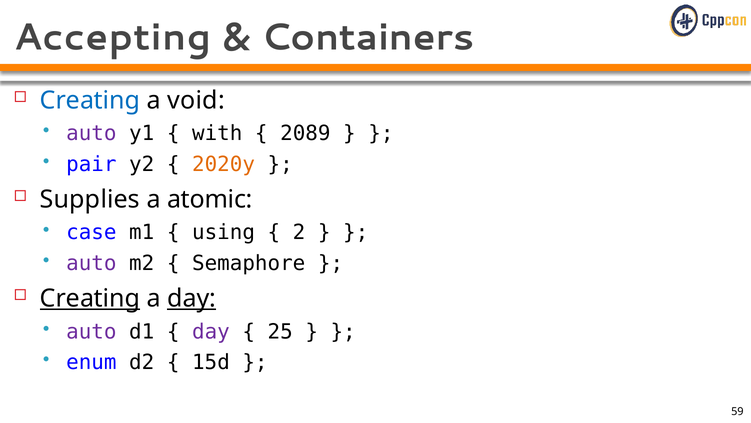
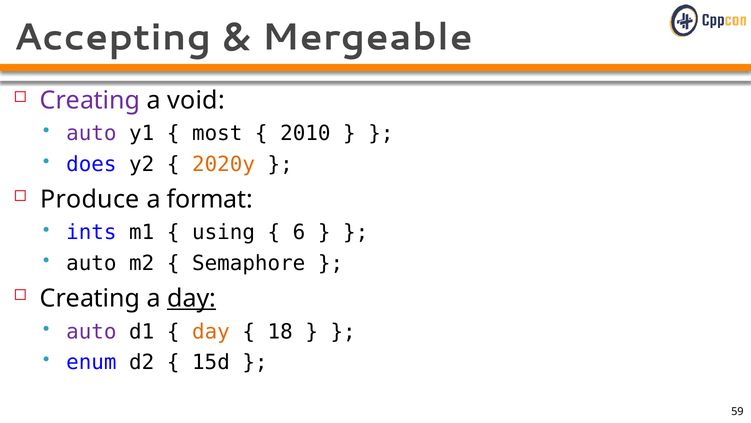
Containers: Containers -> Mergeable (367, 37)
Creating colour: blue -> purple (90, 100)
with: with -> most (217, 133)
2089: 2089 -> 2010 (305, 133)
pair: pair -> does (91, 164)
Supplies: Supplies -> Produce (90, 199)
atomic: atomic -> format (210, 199)
case: case -> ints (91, 232)
2: 2 -> 6 (299, 232)
auto colour: purple -> black (91, 263)
Creating underline: present -> none (90, 298)
day colour: purple -> orange (211, 331)
25: 25 -> 18 (280, 331)
